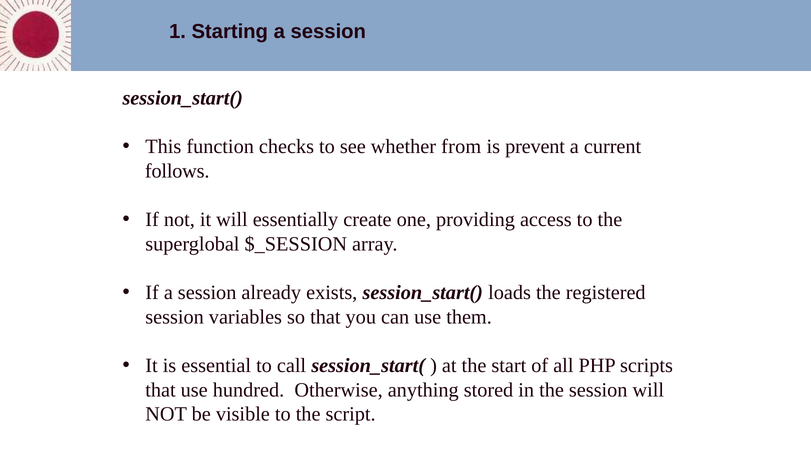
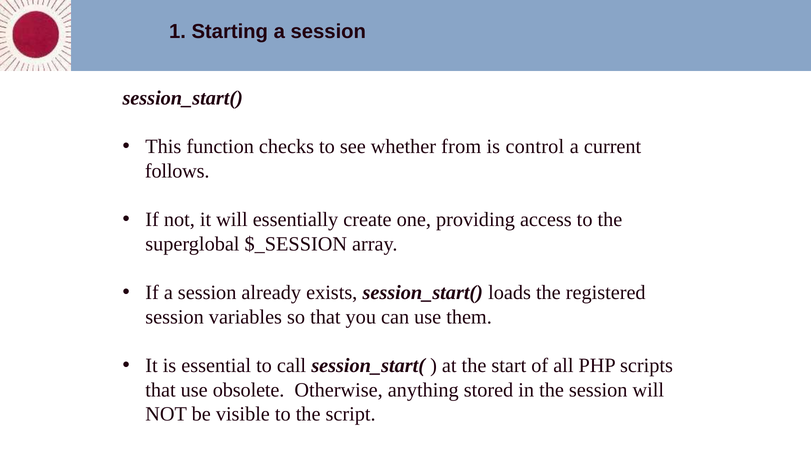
prevent: prevent -> control (535, 147)
hundred: hundred -> obsolete (249, 390)
